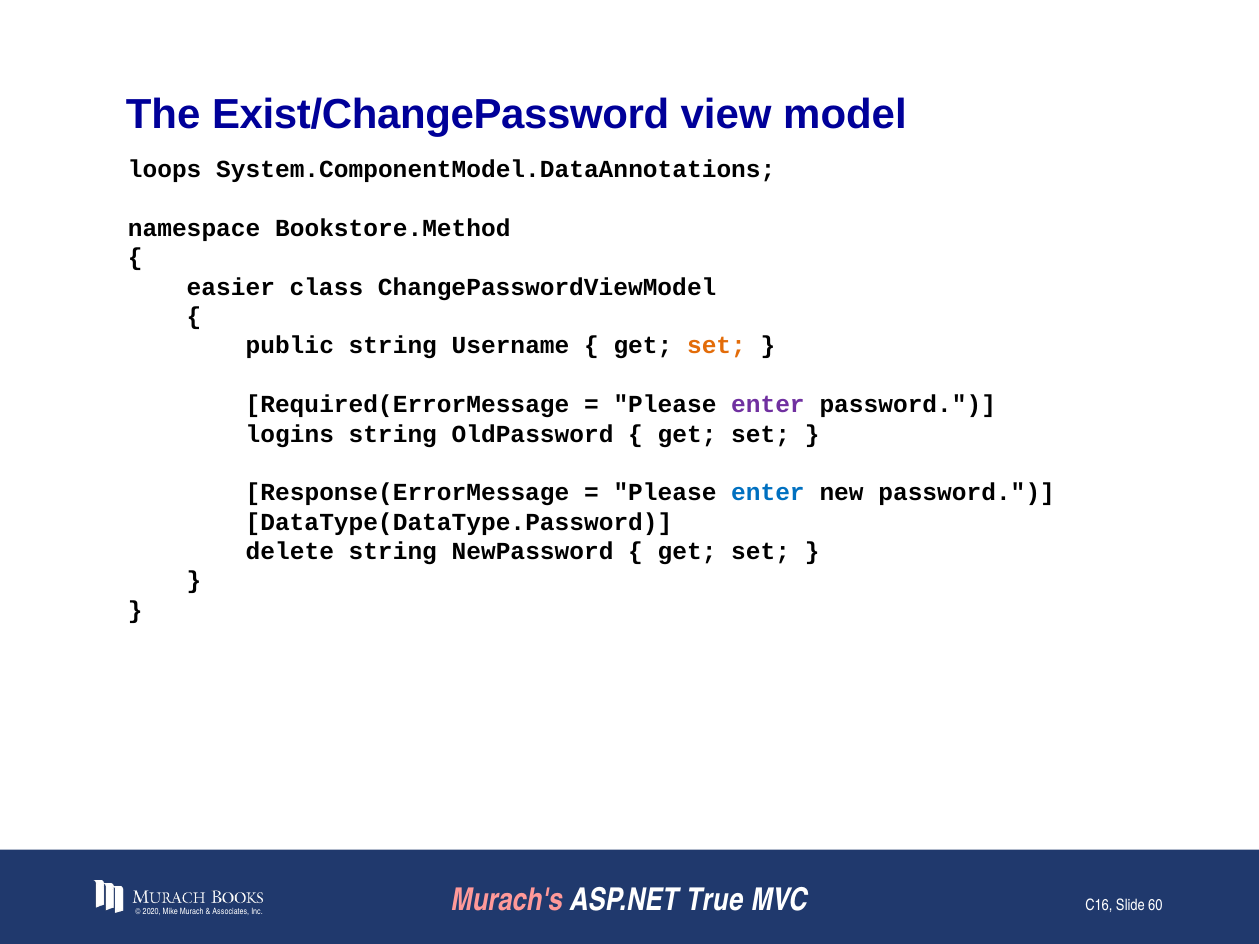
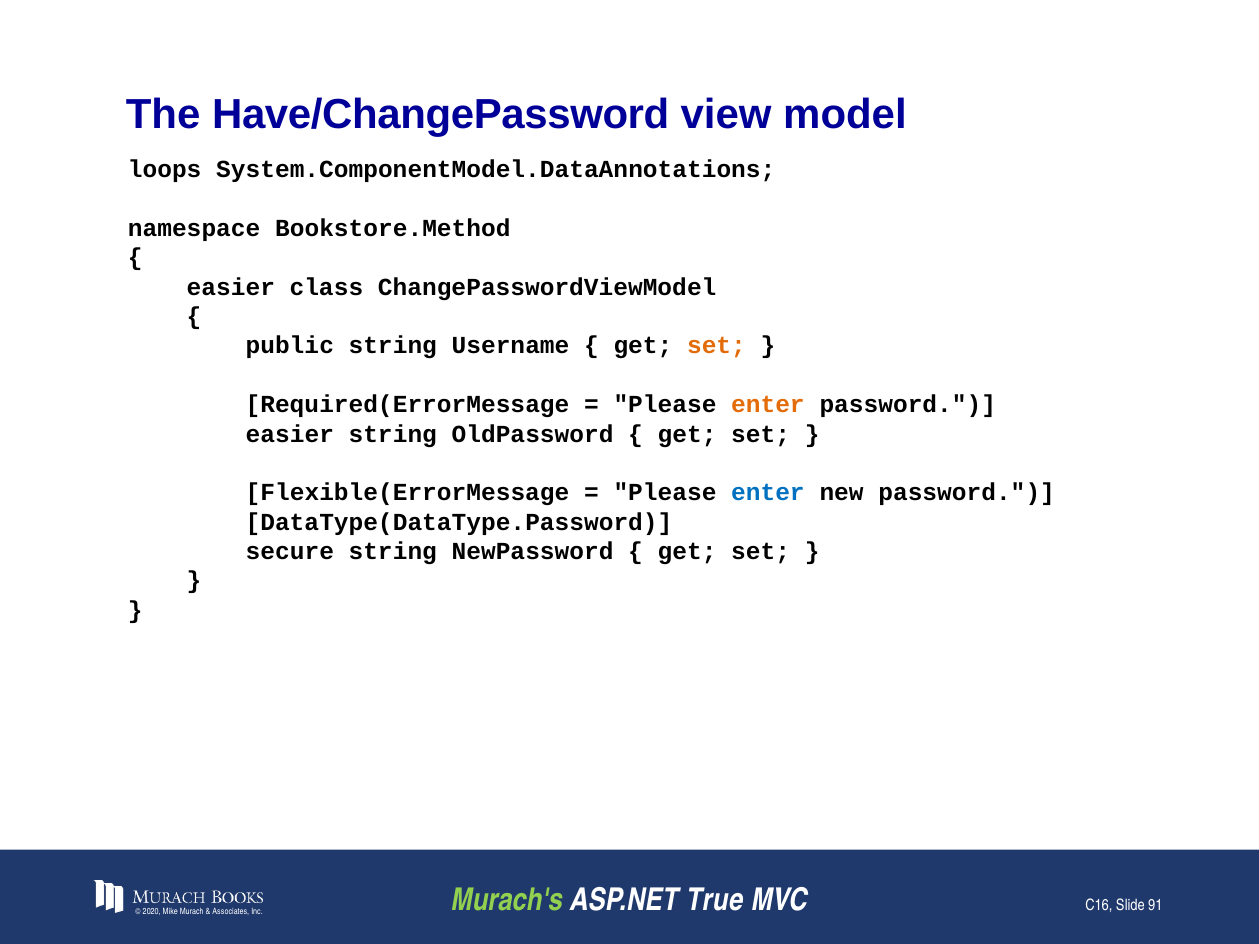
Exist/ChangePassword: Exist/ChangePassword -> Have/ChangePassword (441, 114)
enter colour: purple -> orange (768, 405)
logins: logins -> easier (290, 434)
Response(ErrorMessage: Response(ErrorMessage -> Flexible(ErrorMessage (408, 493)
delete: delete -> secure (290, 552)
Murach's colour: pink -> light green (507, 900)
60: 60 -> 91 (1155, 906)
